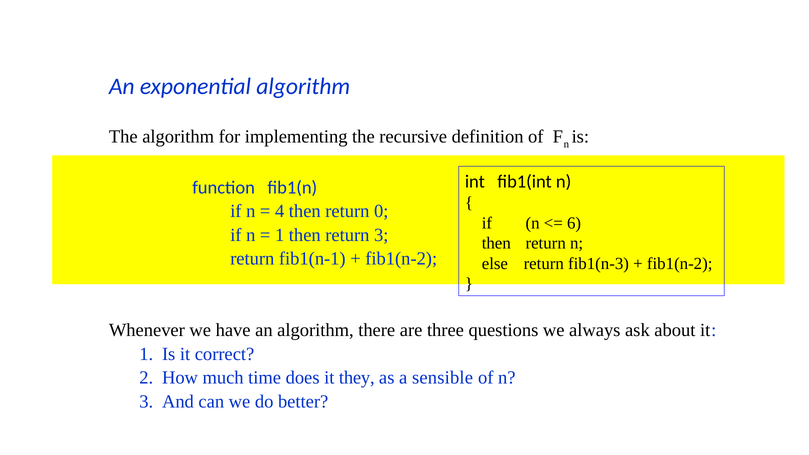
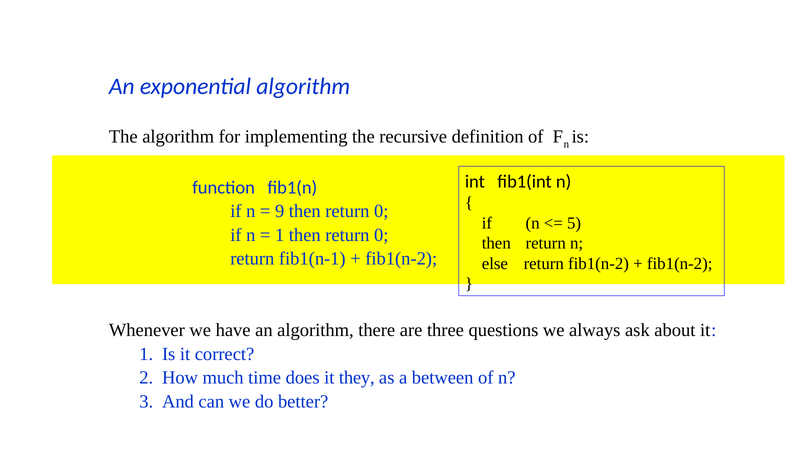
4: 4 -> 9 (280, 211)
6: 6 -> 5 (574, 223)
1 then return 3: 3 -> 0 (381, 235)
return fib1(n-3: fib1(n-3 -> fib1(n-2 (599, 264)
sensible: sensible -> between (443, 378)
